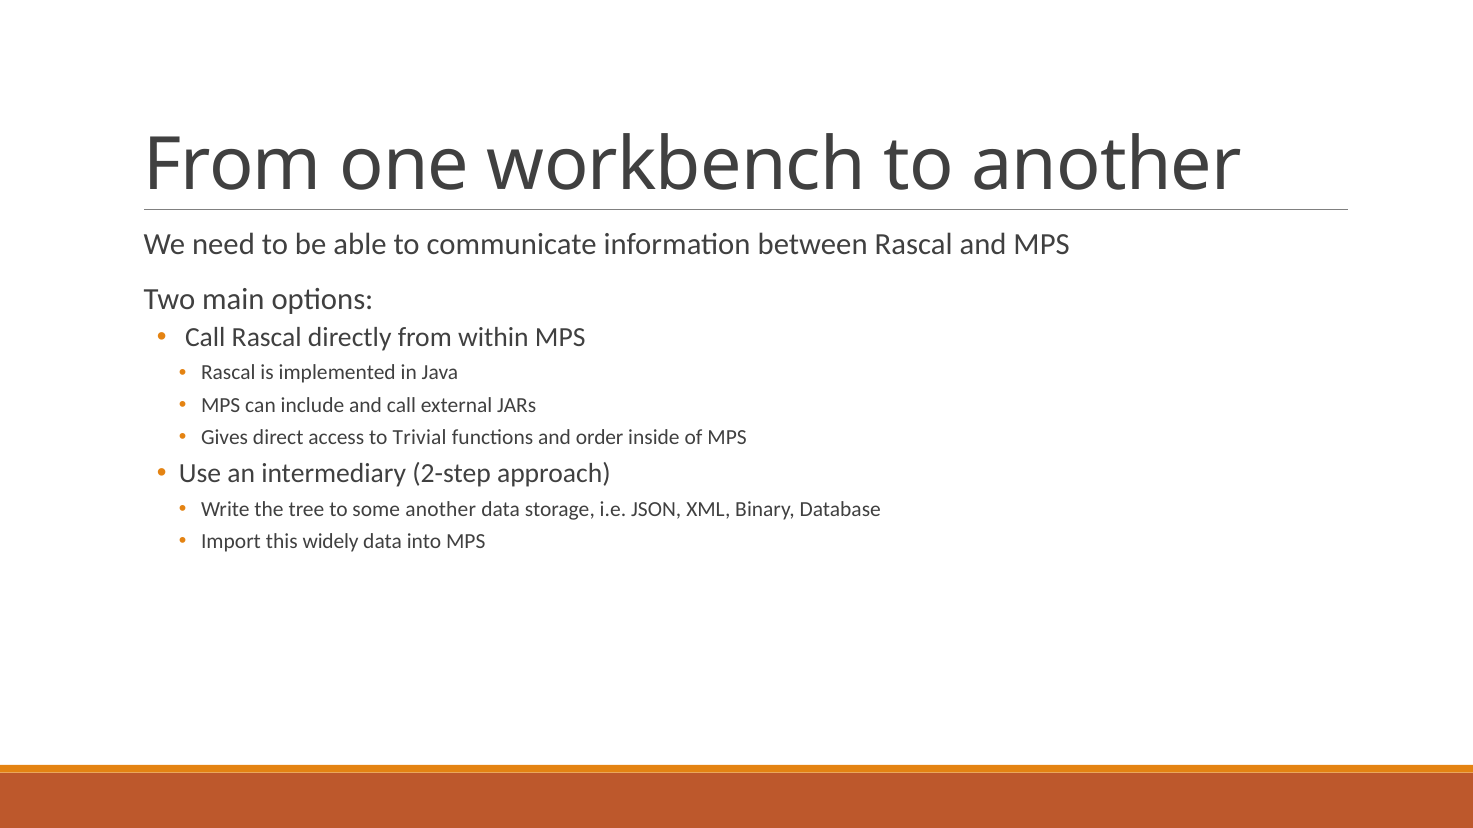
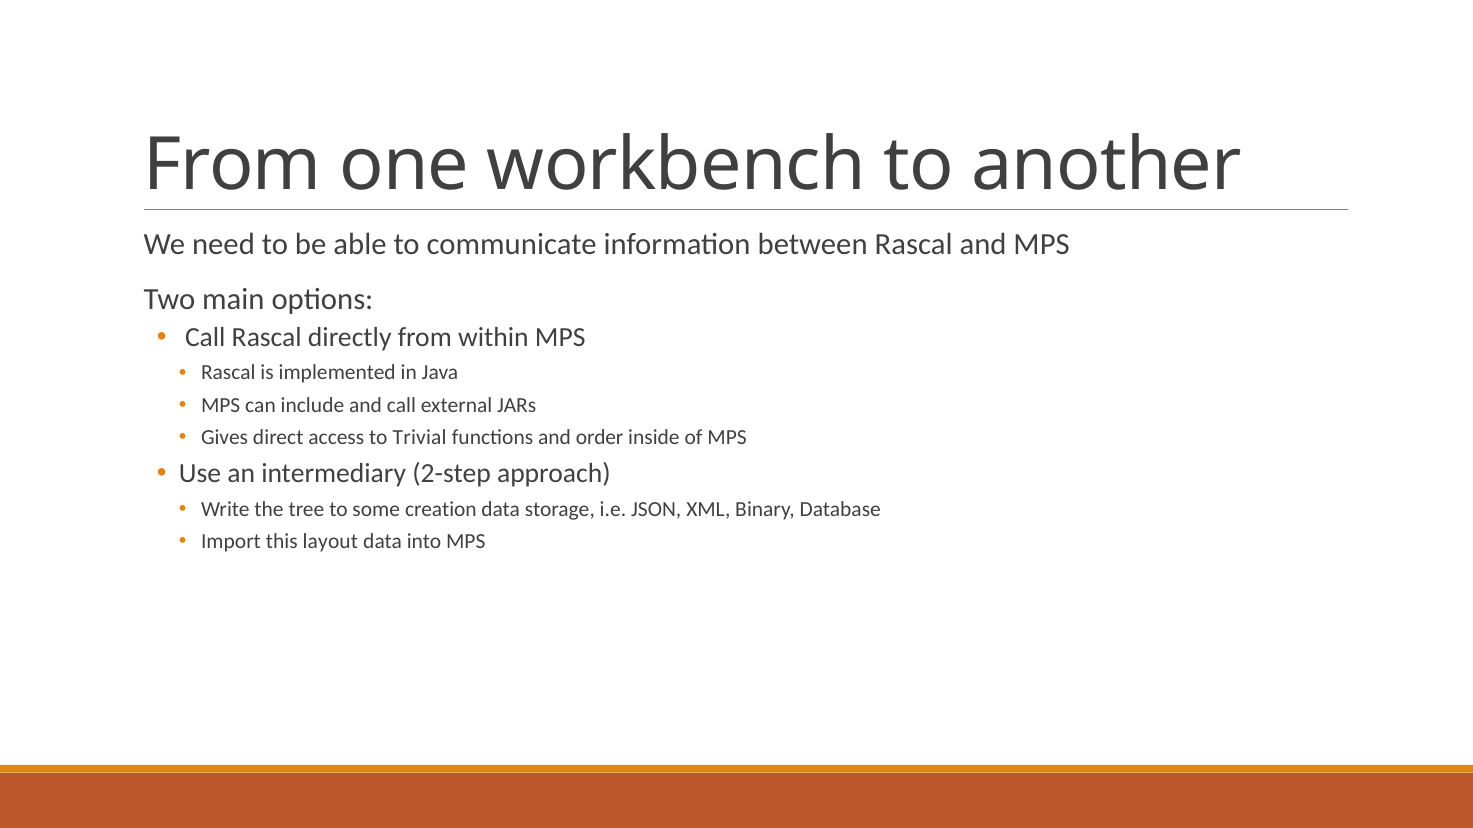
some another: another -> creation (441, 509)
widely: widely -> layout (330, 542)
